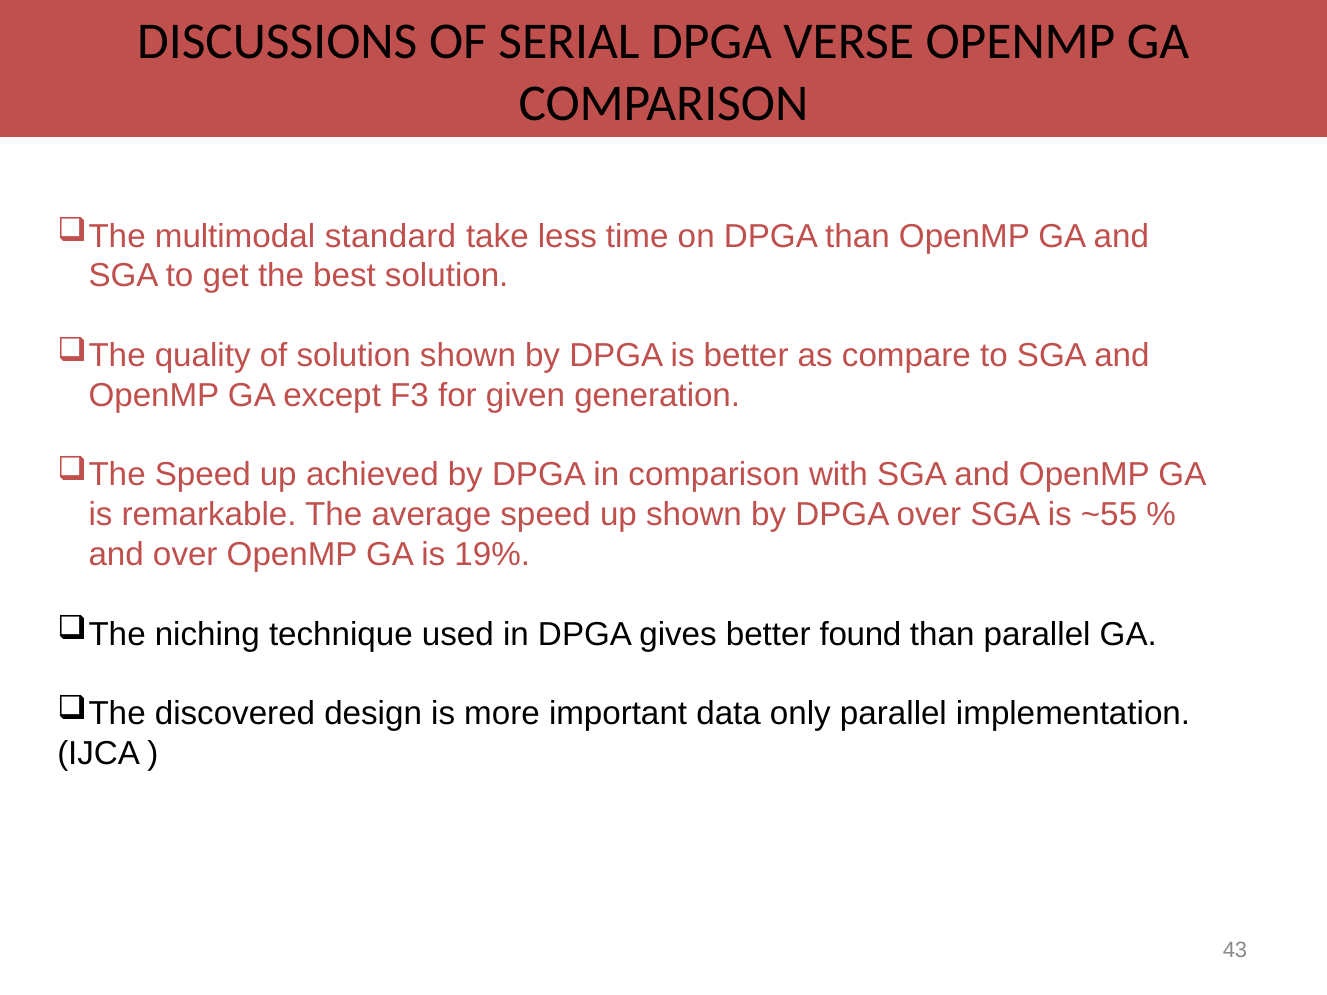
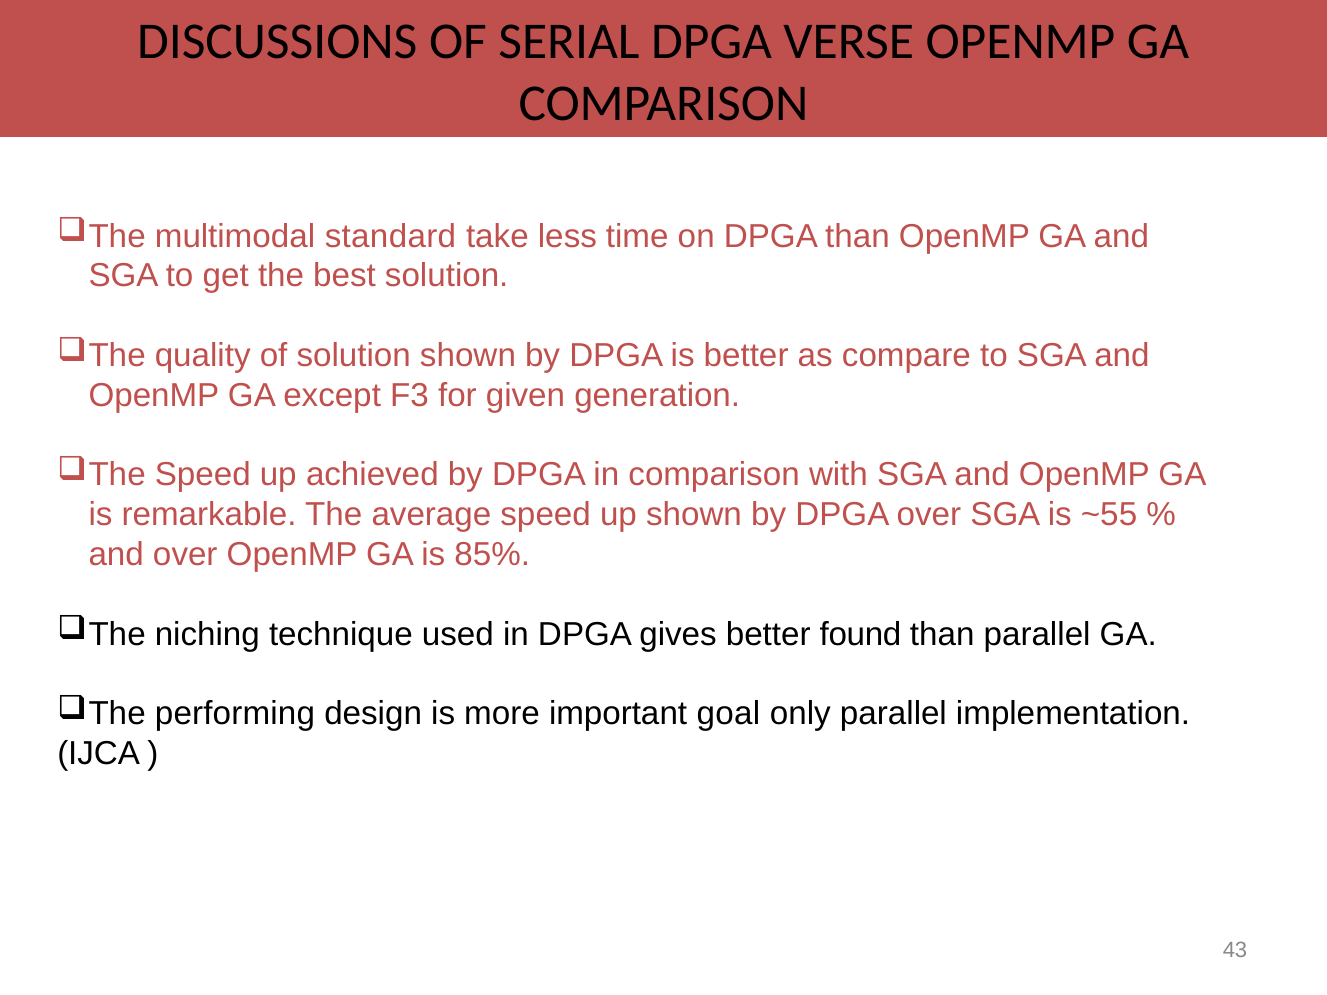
19%: 19% -> 85% (492, 555)
discovered: discovered -> performing (235, 714)
data: data -> goal (728, 714)
